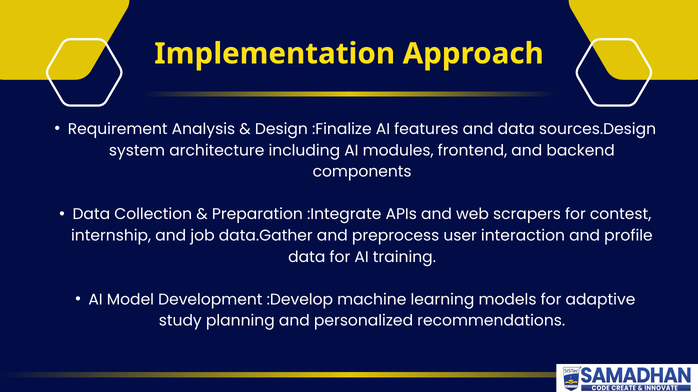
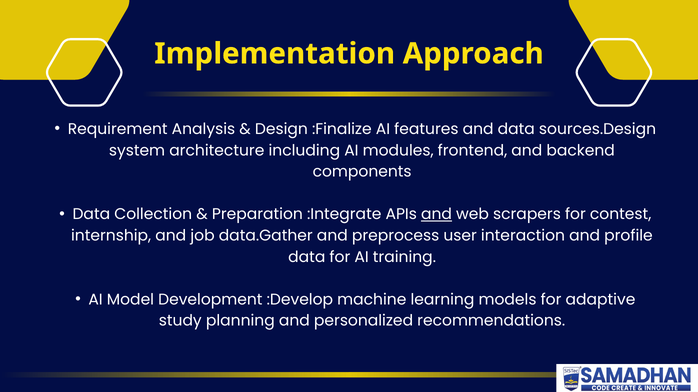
and underline: none -> present (436, 215)
